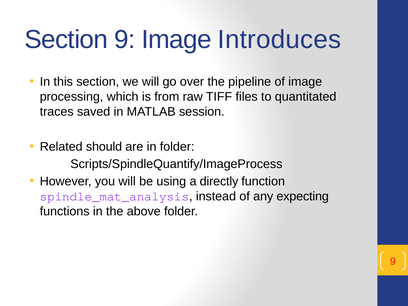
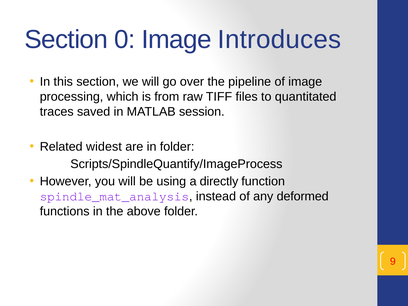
Section 9: 9 -> 0 (125, 40)
should: should -> widest (104, 147)
expecting: expecting -> deformed (303, 196)
